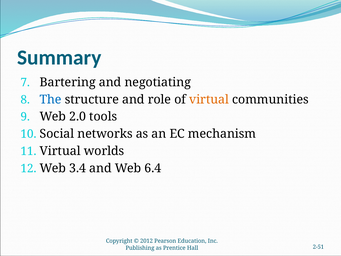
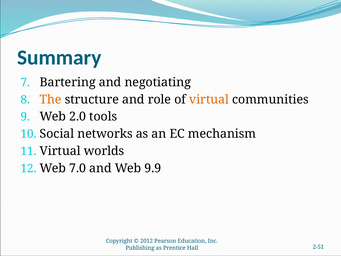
The colour: blue -> orange (51, 99)
3.4: 3.4 -> 7.0 (78, 168)
6.4: 6.4 -> 9.9 (153, 168)
